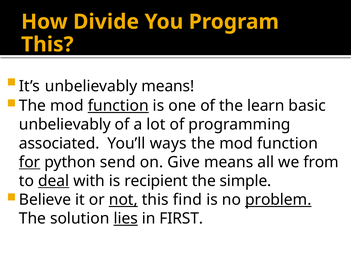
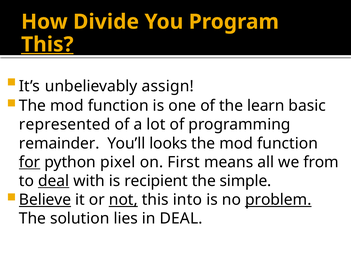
This underline: none -> present (47, 44)
unbelievably means: means -> assign (168, 86)
function underline: present -> none (118, 105)
unbelievably: unbelievably -> represented (65, 124)
associated: associated -> remainder (59, 143)
ways: ways -> looks (168, 143)
send: send -> pixel (118, 162)
Give: Give -> First (184, 162)
Believe underline: none -> present (45, 199)
find: find -> into (187, 199)
lies underline: present -> none (126, 218)
in FIRST: FIRST -> DEAL (181, 218)
